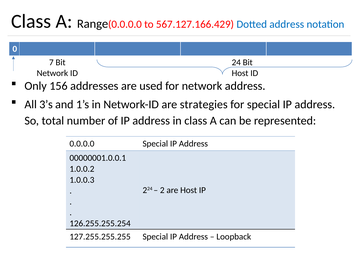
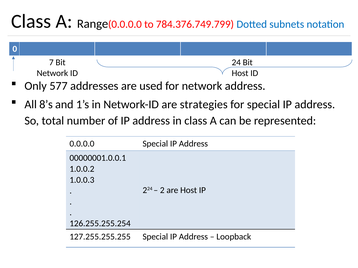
567.127.166.429: 567.127.166.429 -> 784.376.749.799 (195, 24)
Dotted address: address -> subnets (287, 24)
156: 156 -> 577 (58, 86)
3’s: 3’s -> 8’s (46, 105)
